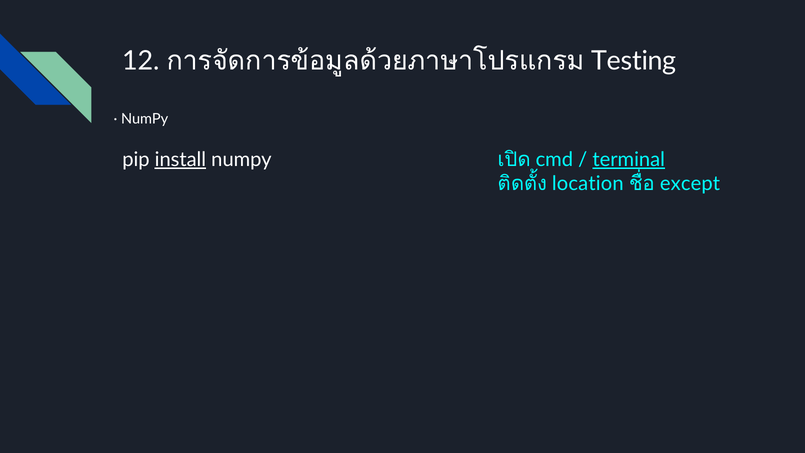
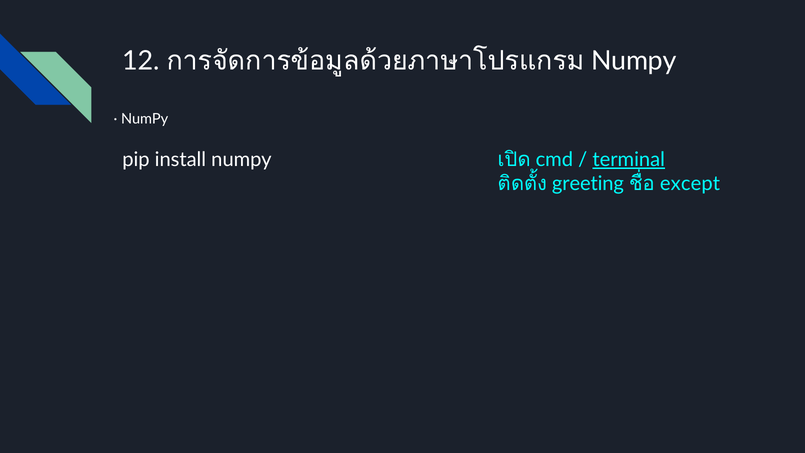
Testing: Testing -> Numpy (634, 61)
install underline: present -> none (180, 160)
location: location -> greeting (588, 184)
